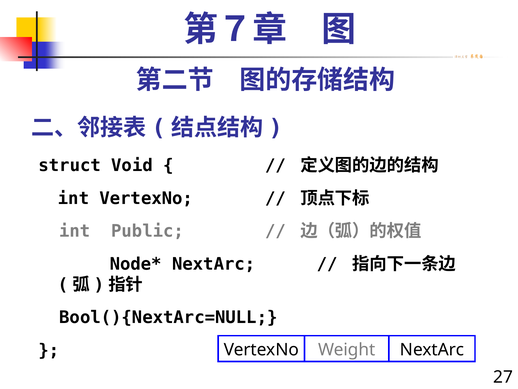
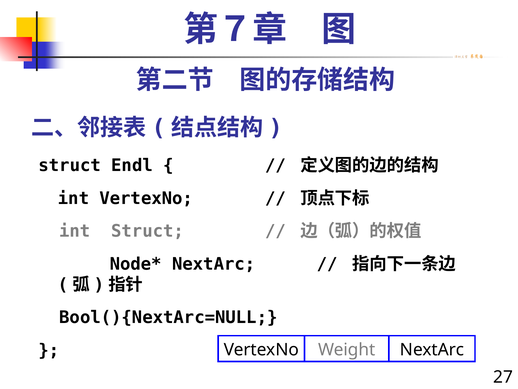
Void: Void -> Endl (132, 165)
int Public: Public -> Struct (148, 231)
